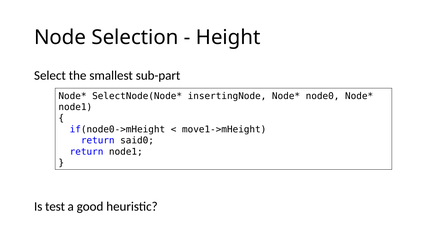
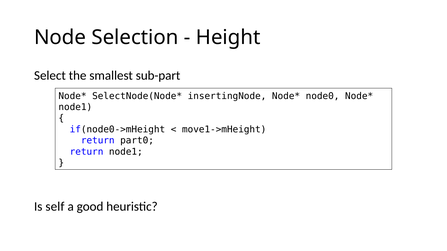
said0: said0 -> part0 (137, 141)
test: test -> self (55, 207)
